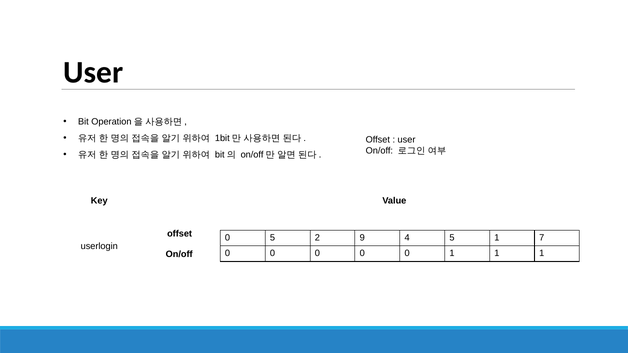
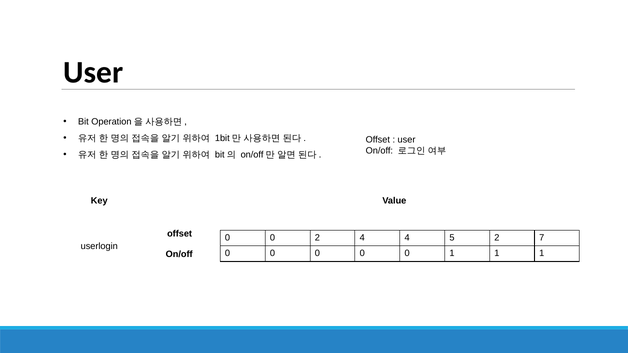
5: 5 -> 0 (272, 238)
2 9: 9 -> 4 (362, 238)
5 1: 1 -> 2 (497, 238)
